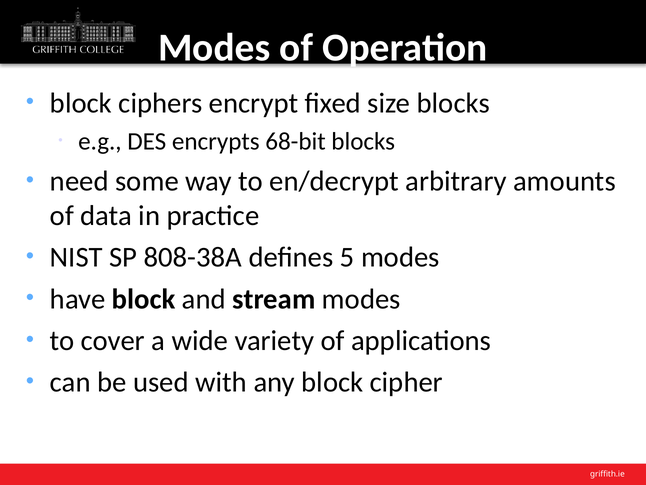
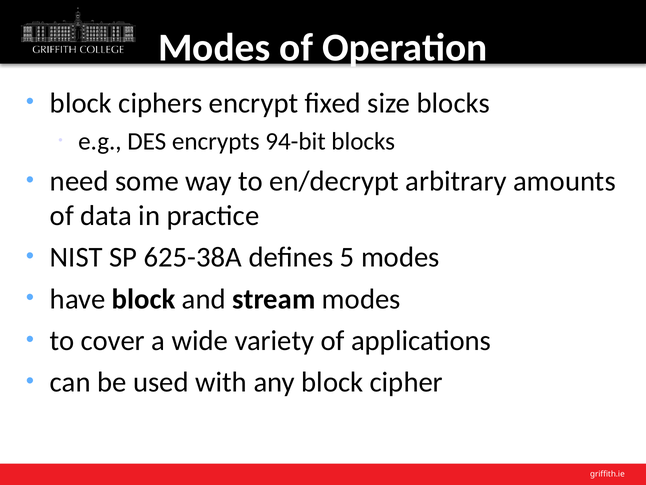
68-bit: 68-bit -> 94-bit (296, 141)
808-38A: 808-38A -> 625-38A (193, 257)
